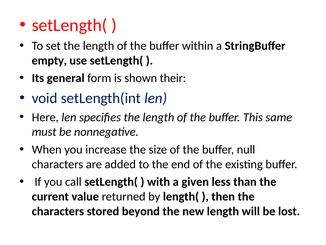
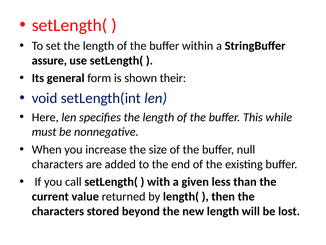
empty: empty -> assure (49, 60)
same: same -> while (279, 117)
